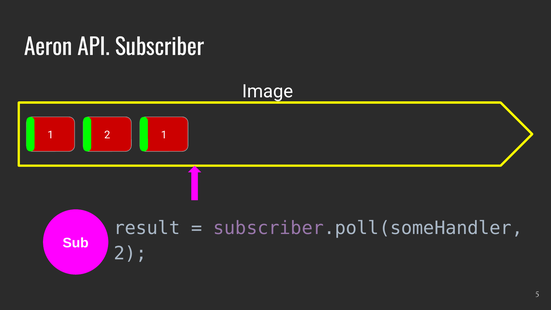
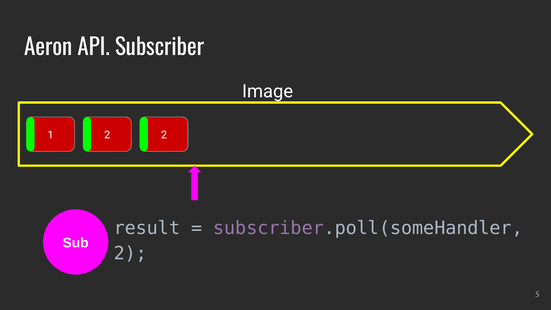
1 1: 1 -> 2 (164, 135)
